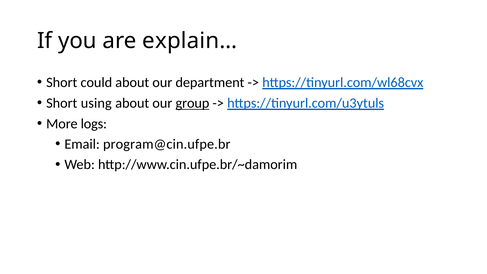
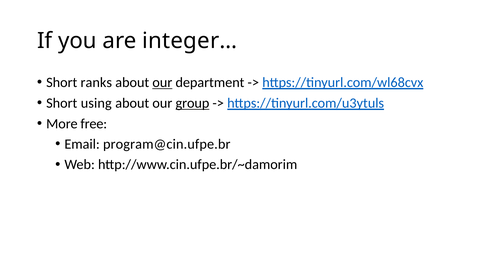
explain…: explain… -> integer… (190, 41)
could: could -> ranks (96, 83)
our underline: none -> present (162, 83)
logs: logs -> free (94, 124)
